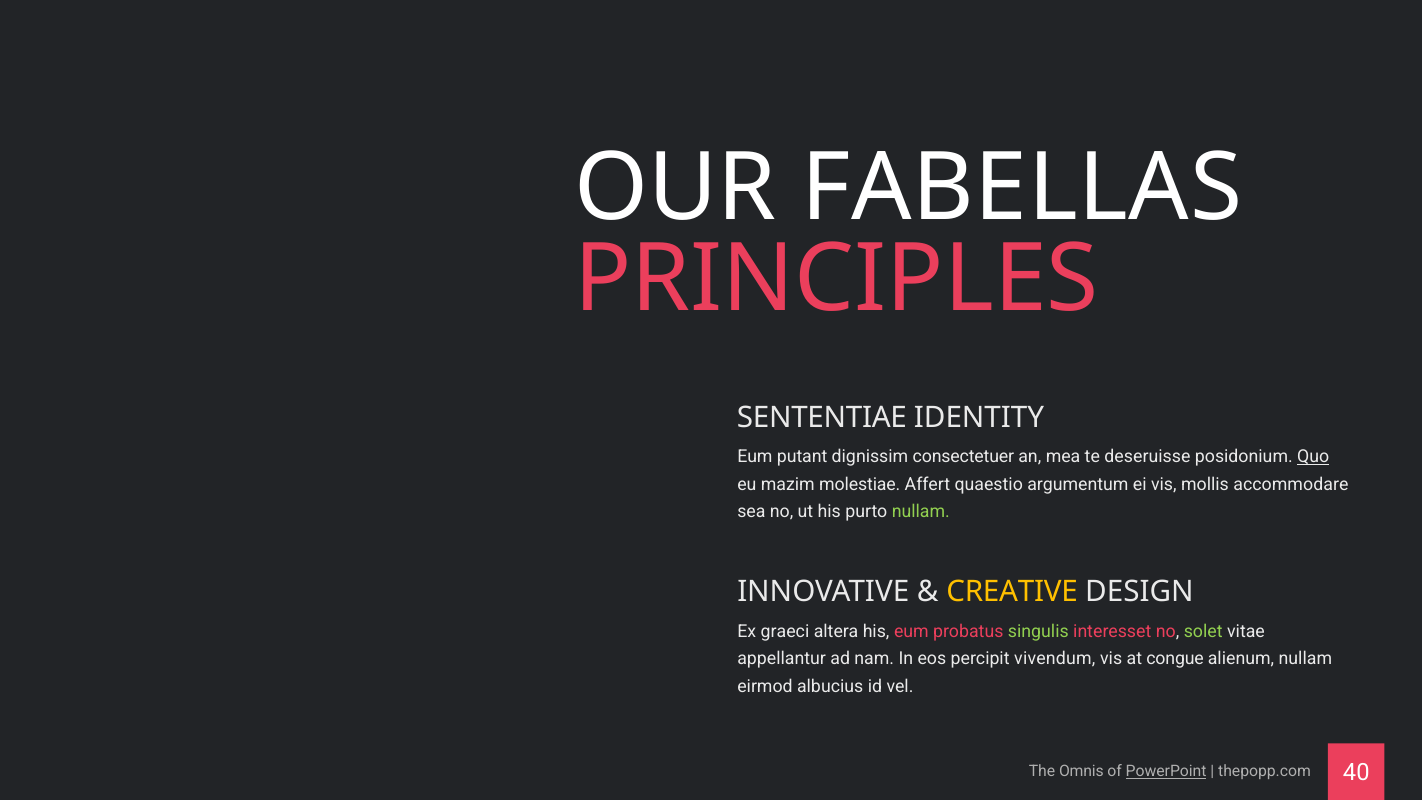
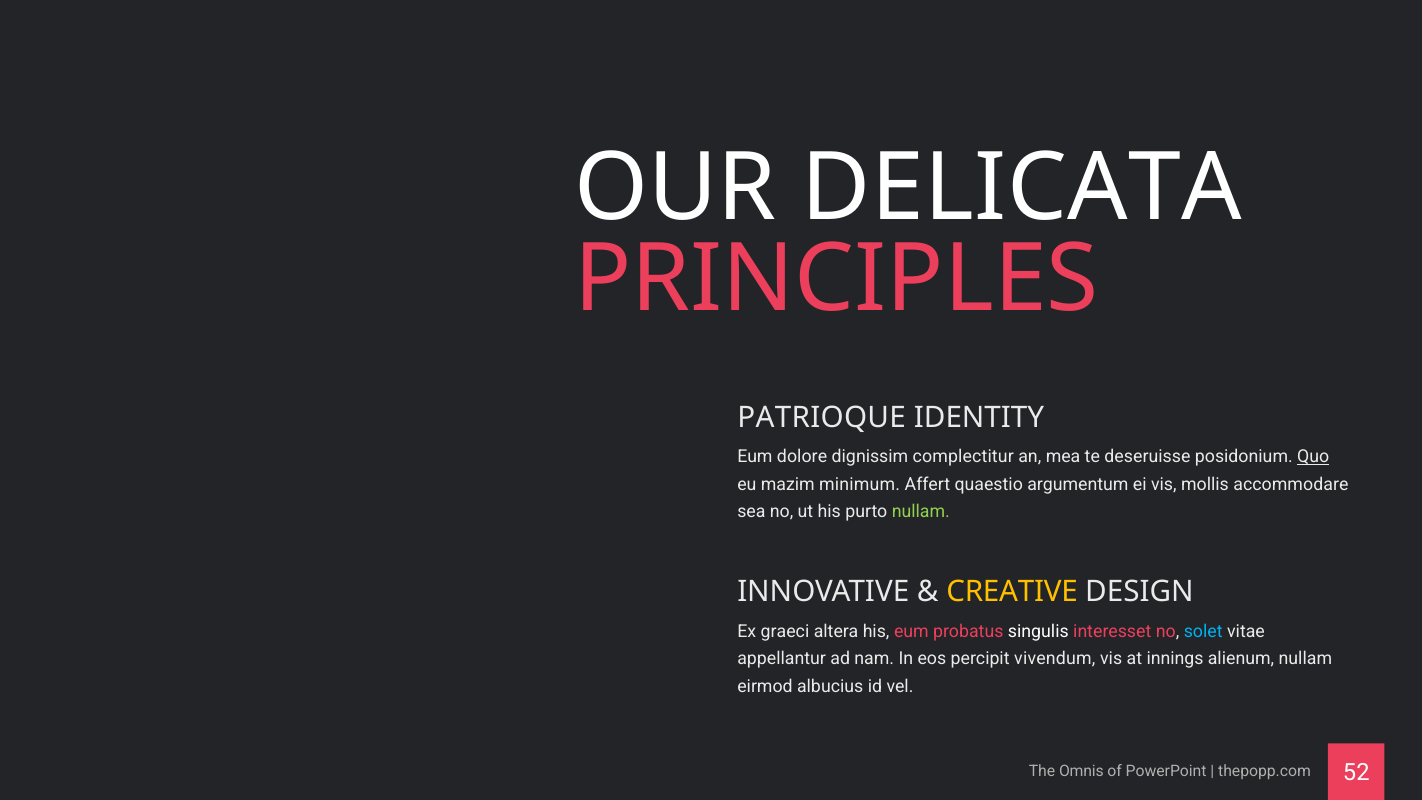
FABELLAS: FABELLAS -> DELICATA (1022, 188)
SENTENTIAE: SENTENTIAE -> PATRIOQUE (822, 417)
putant: putant -> dolore (802, 457)
consectetuer: consectetuer -> complectitur (963, 457)
molestiae: molestiae -> minimum (860, 484)
singulis colour: light green -> white (1038, 631)
solet colour: light green -> light blue (1203, 631)
congue: congue -> innings (1175, 659)
PowerPoint underline: present -> none (1166, 771)
40: 40 -> 52 (1356, 772)
